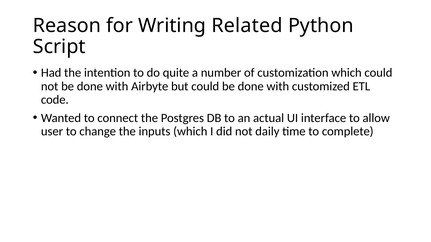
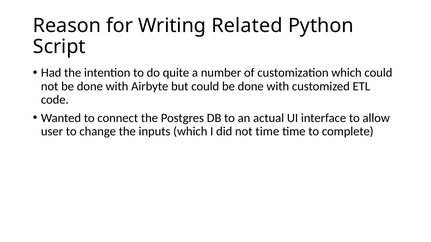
not daily: daily -> time (267, 132)
